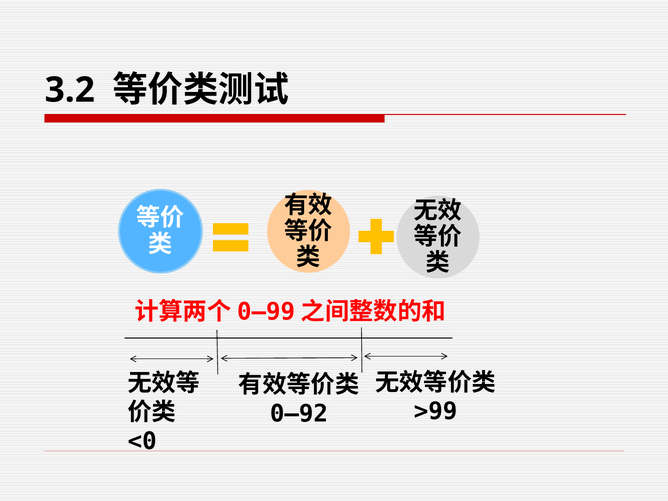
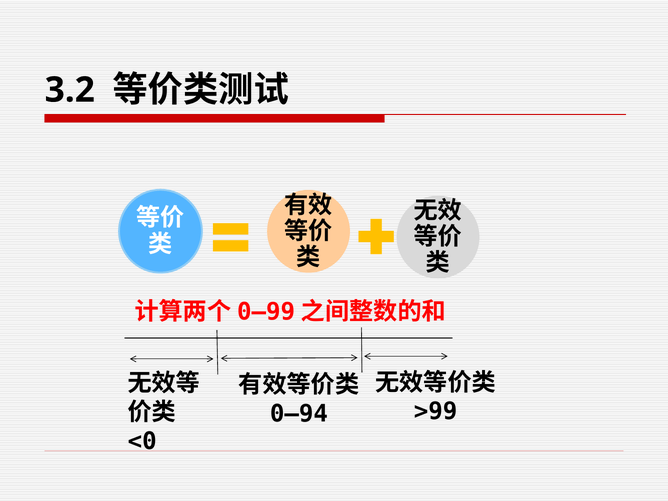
0—92: 0—92 -> 0—94 (299, 414)
